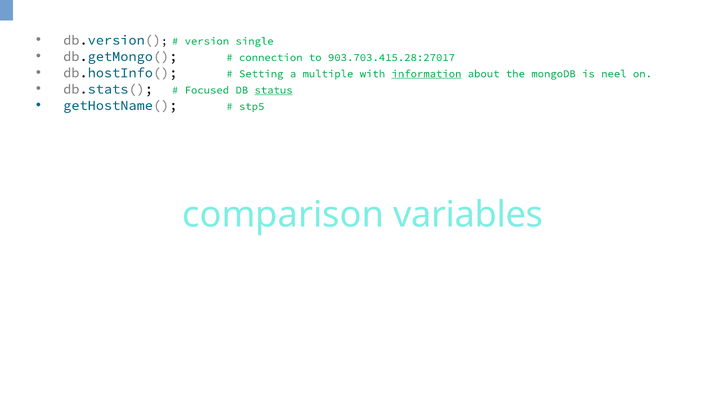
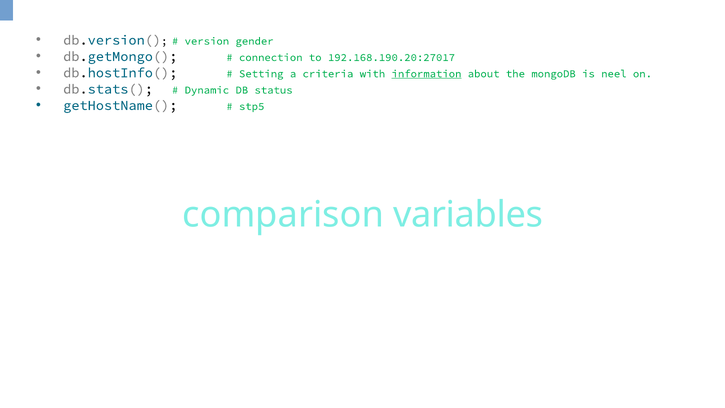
single: single -> gender (255, 41)
903.703.415.28:27017: 903.703.415.28:27017 -> 192.168.190.20:27017 (392, 57)
multiple: multiple -> criteria (328, 74)
Focused: Focused -> Dynamic (207, 90)
status underline: present -> none (274, 90)
